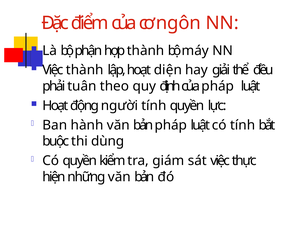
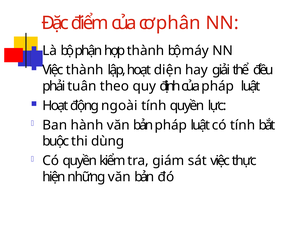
ngôn: ngôn -> phân (178, 23)
người: người -> ngoài (119, 106)
